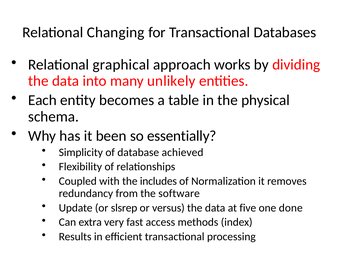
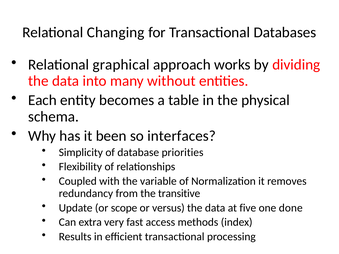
unlikely: unlikely -> without (171, 81)
essentially: essentially -> interfaces (182, 136)
achieved: achieved -> priorities (183, 152)
includes: includes -> variable (158, 181)
software: software -> transitive (179, 194)
slsrep: slsrep -> scope (124, 208)
